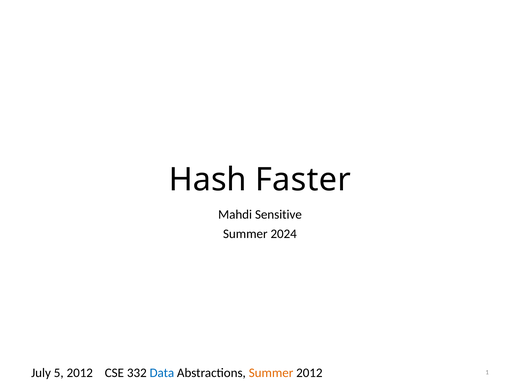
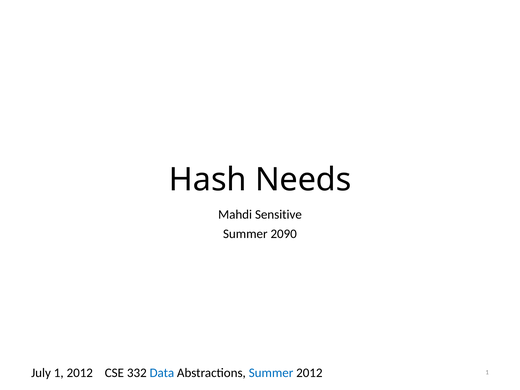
Faster: Faster -> Needs (303, 180)
2024: 2024 -> 2090 (284, 234)
July 5: 5 -> 1 (59, 373)
Summer colour: orange -> blue (271, 373)
